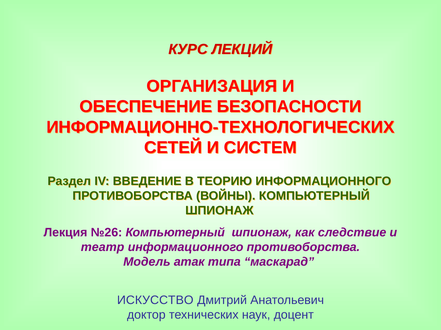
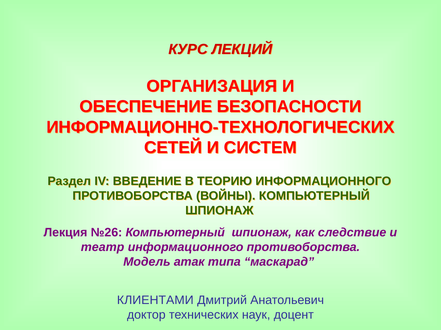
ИСКУССТВО: ИСКУССТВО -> КЛИЕНТАМИ (155, 301)
